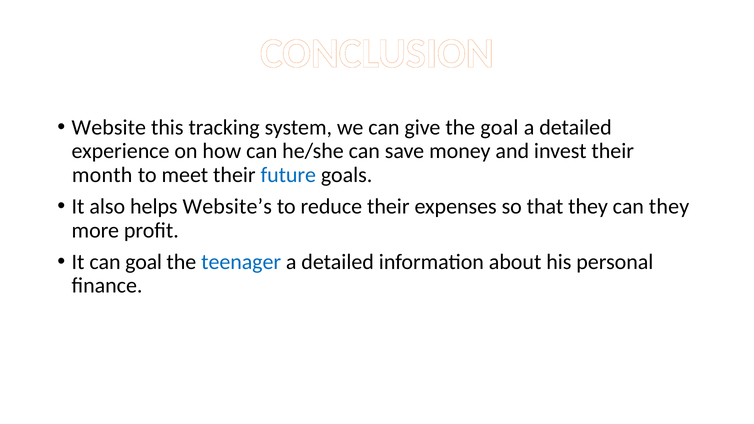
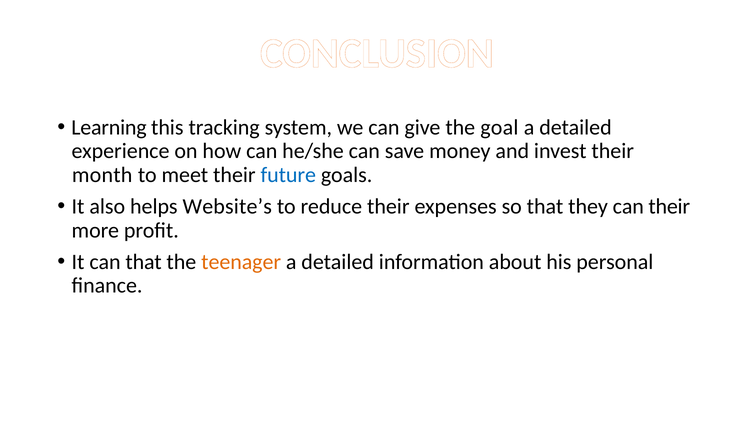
Website: Website -> Learning (109, 127)
can they: they -> their (669, 207)
can goal: goal -> that (144, 262)
teenager colour: blue -> orange (241, 262)
